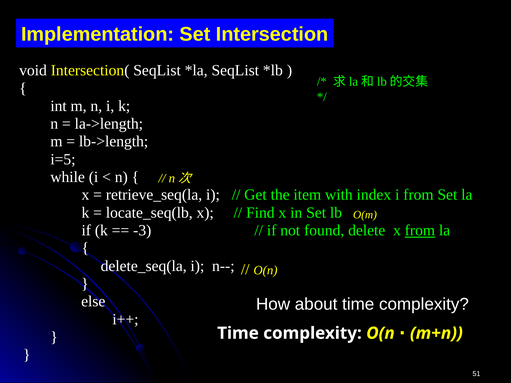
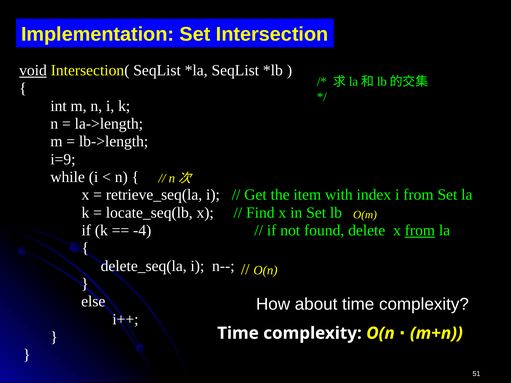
void underline: none -> present (33, 70)
i=5: i=5 -> i=9 (63, 159)
-3: -3 -> -4 (142, 231)
